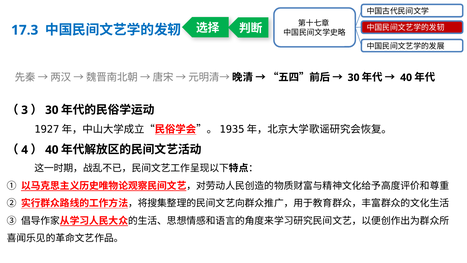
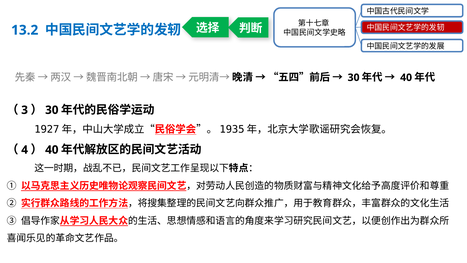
17.3: 17.3 -> 13.2 (25, 30)
